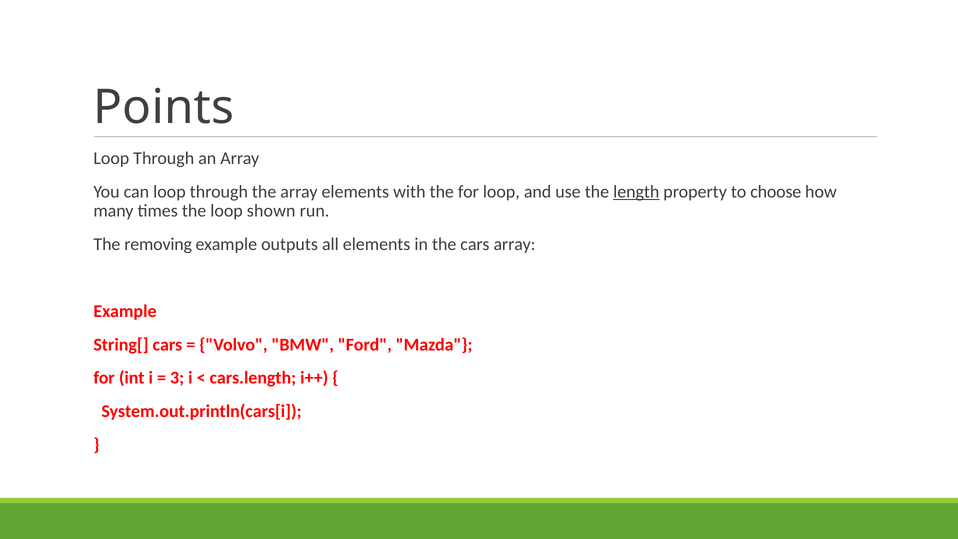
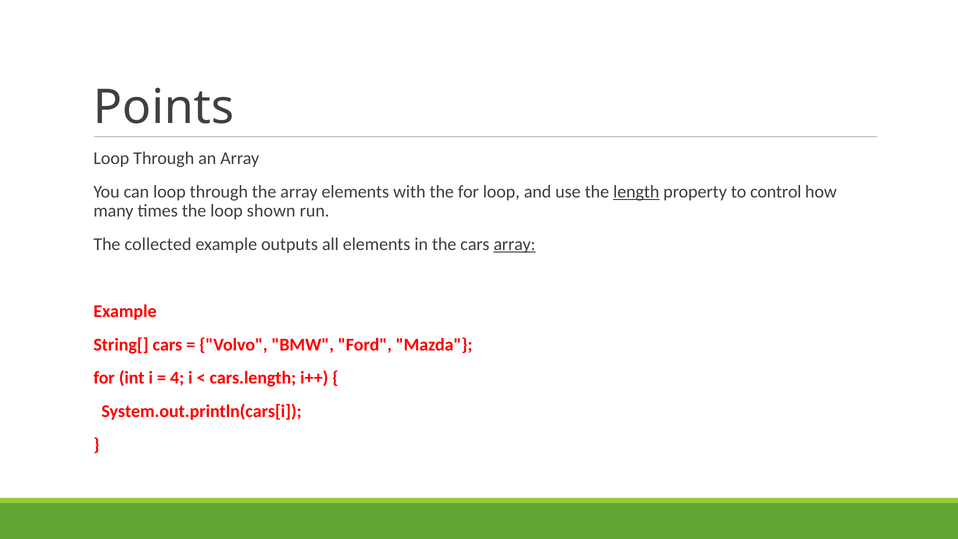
choose: choose -> control (776, 192)
removing: removing -> collected (158, 244)
array underline: none -> present (515, 244)
3: 3 -> 4 (177, 378)
